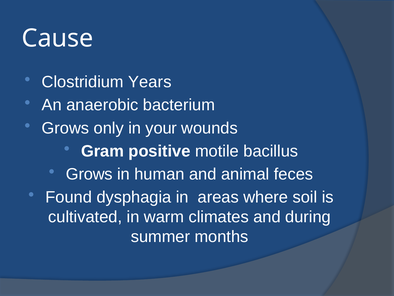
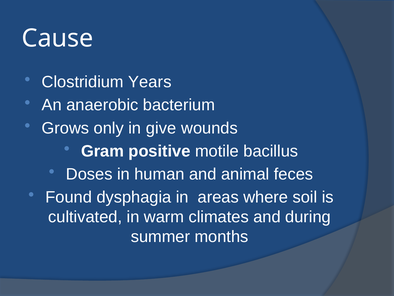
your: your -> give (161, 128)
Grows: Grows -> Doses (89, 174)
